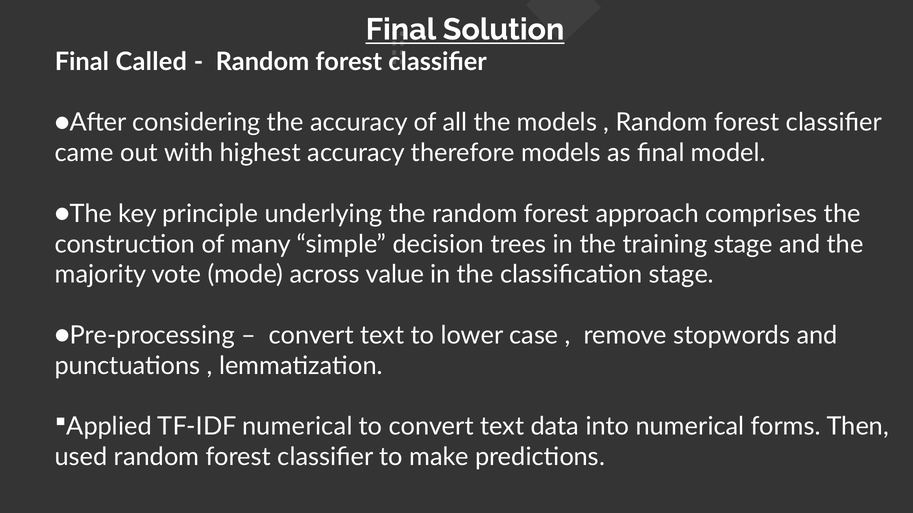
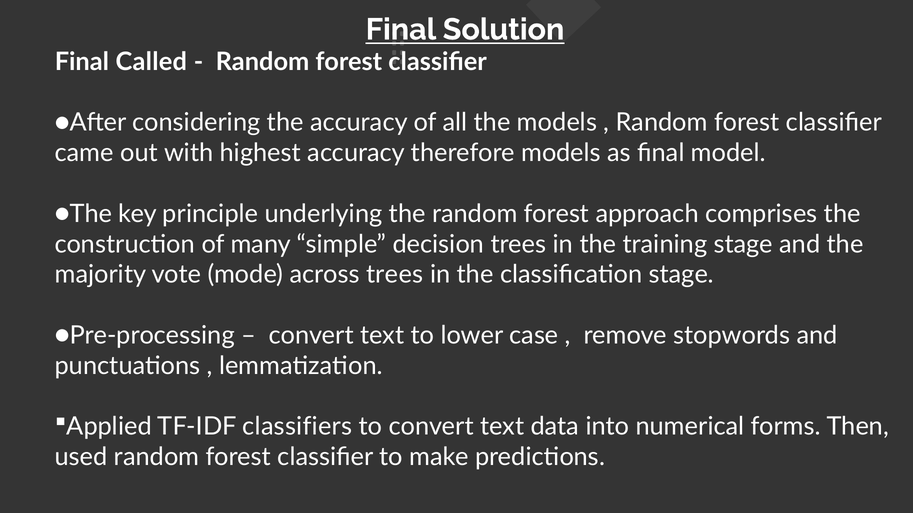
across value: value -> trees (395, 275)
TF-IDF numerical: numerical -> classifiers (297, 427)
